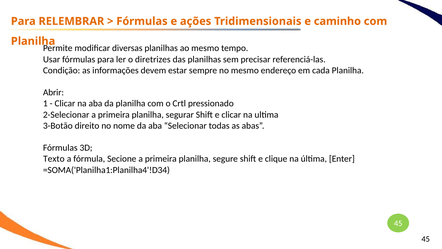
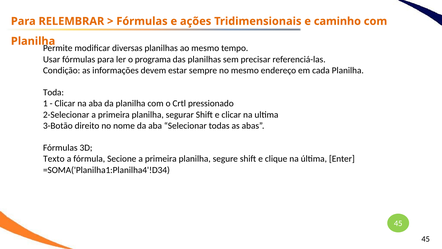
diretrizes: diretrizes -> programa (153, 59)
Abrir: Abrir -> Toda (53, 92)
